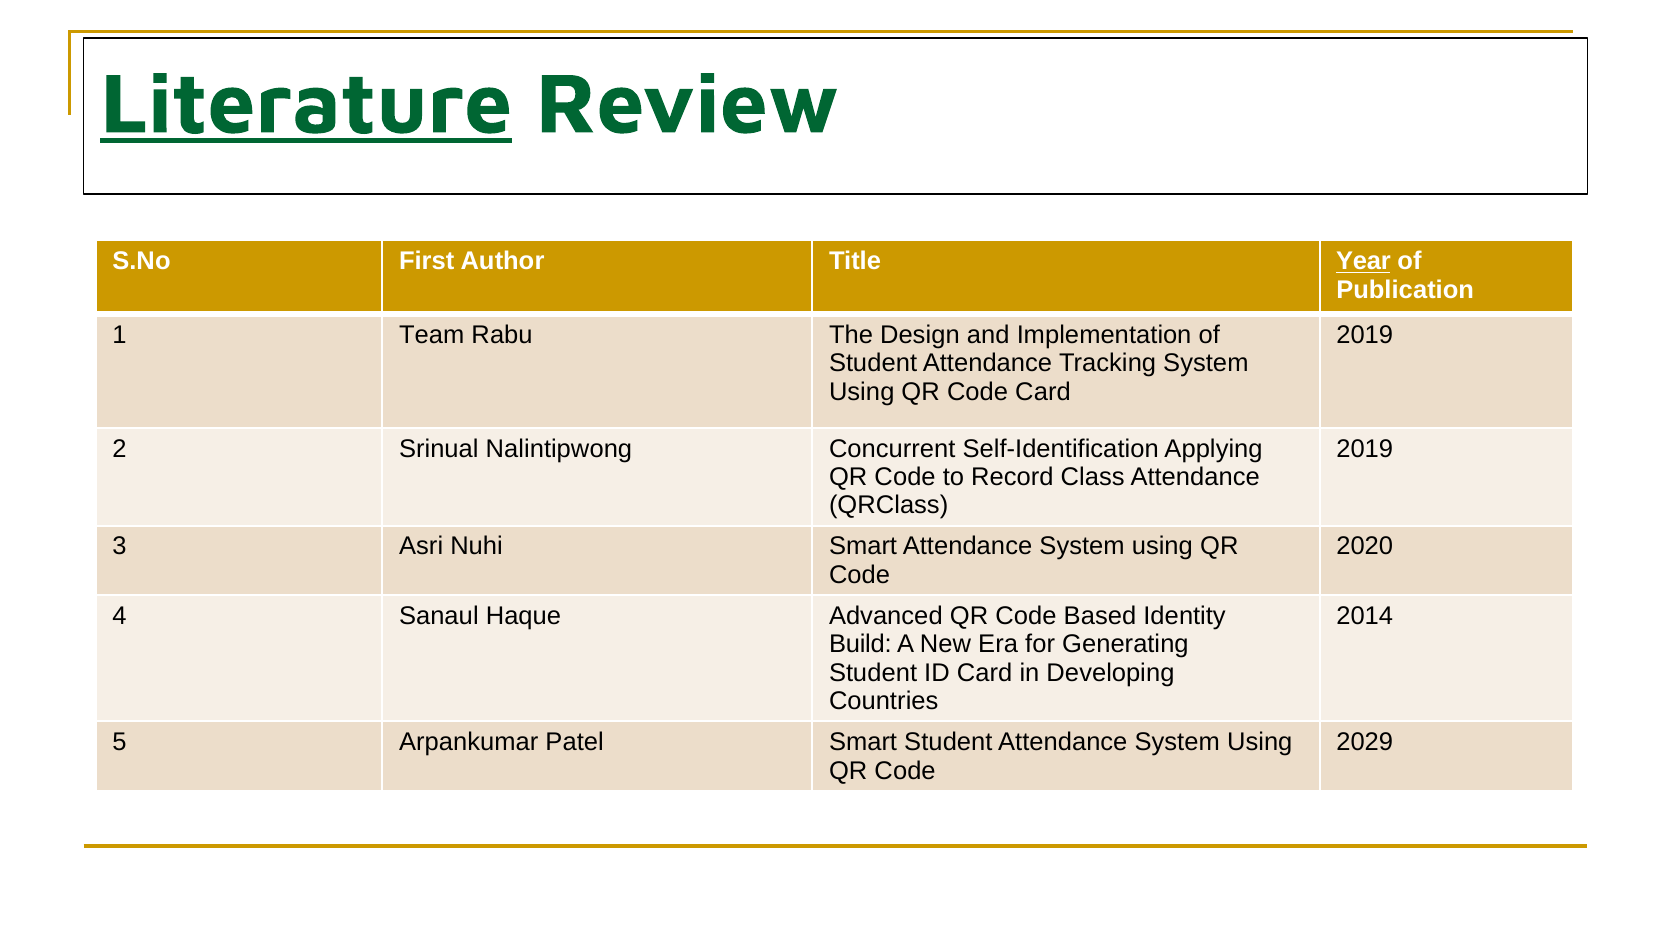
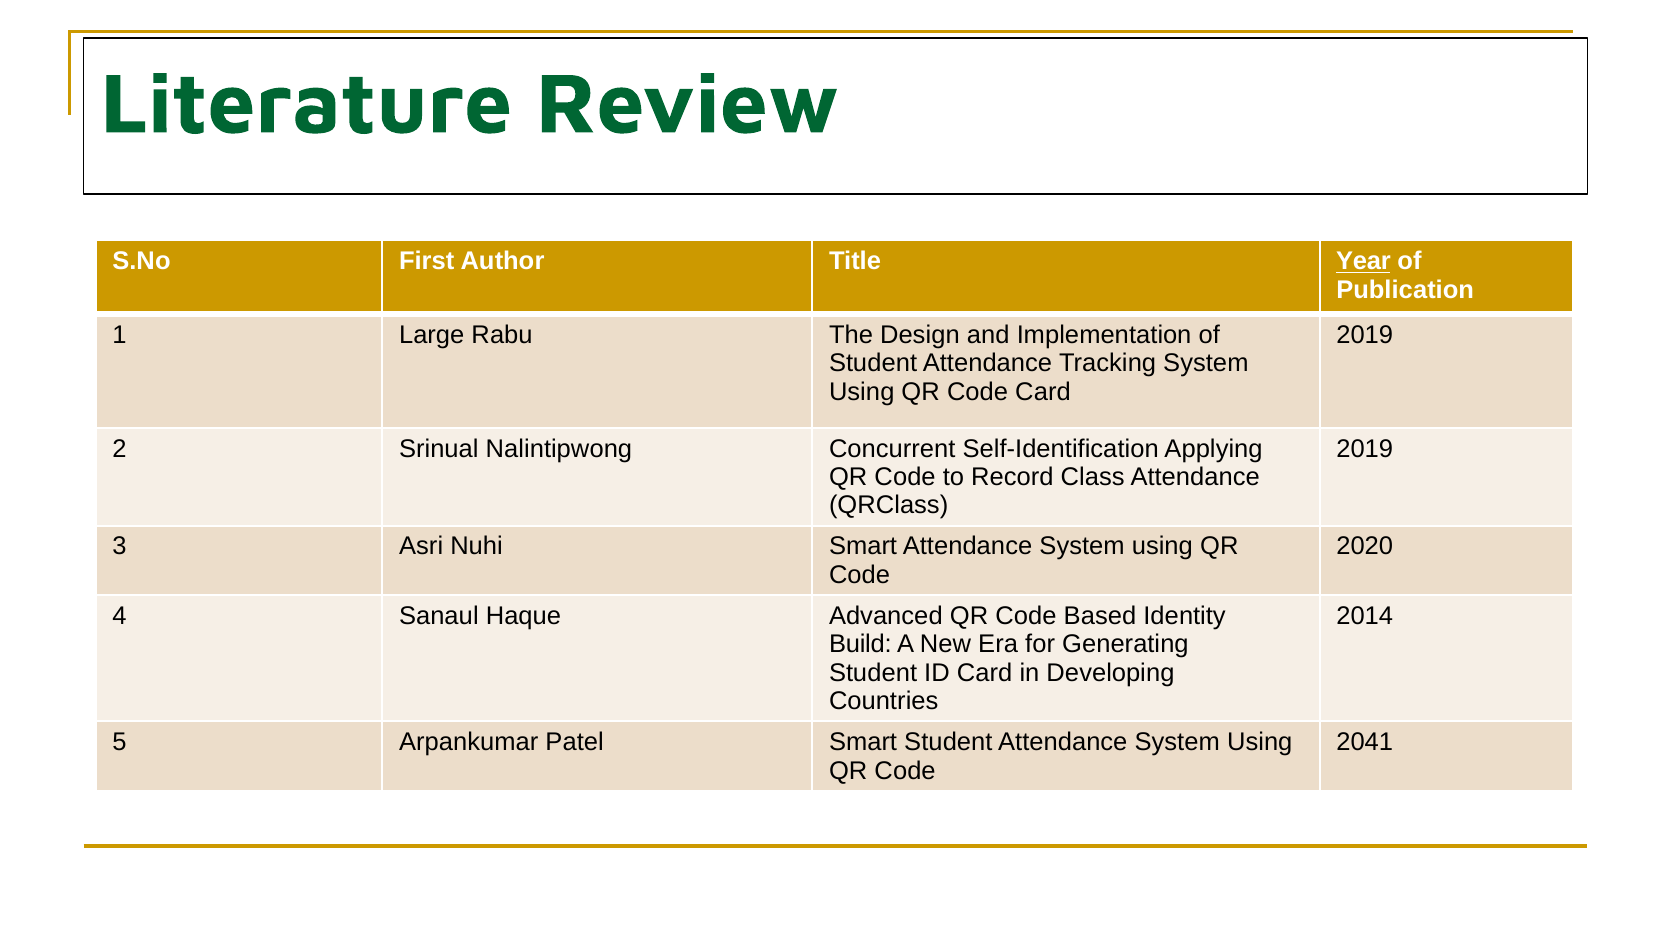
Literature underline: present -> none (306, 104)
Team: Team -> Large (432, 335)
2029: 2029 -> 2041 (1365, 742)
